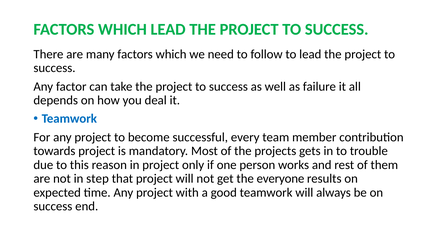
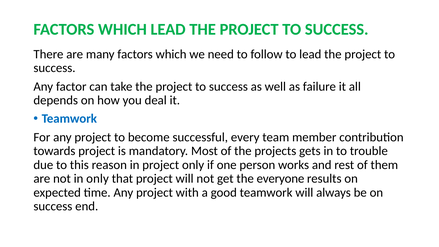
in step: step -> only (98, 179)
